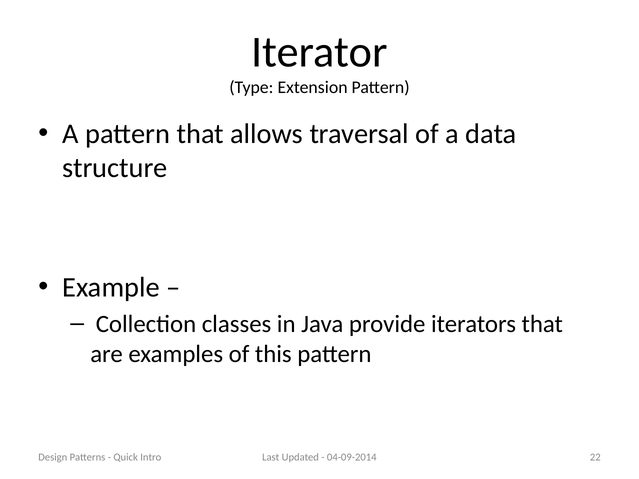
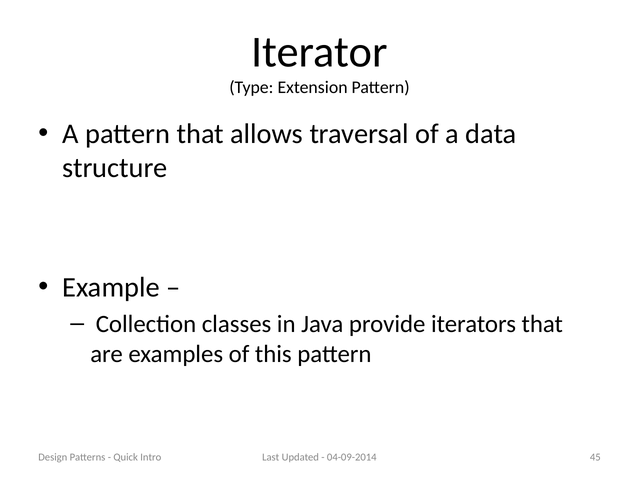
22: 22 -> 45 (595, 458)
